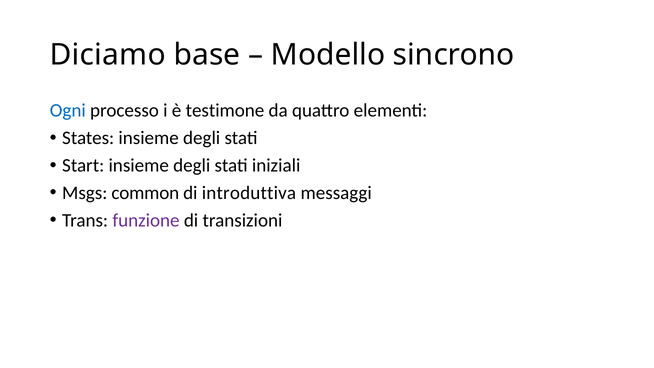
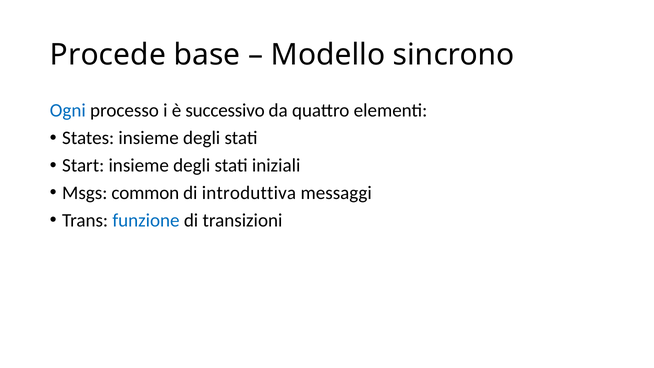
Diciamo: Diciamo -> Procede (108, 55)
testimone: testimone -> successivo (225, 111)
funzione colour: purple -> blue (146, 220)
